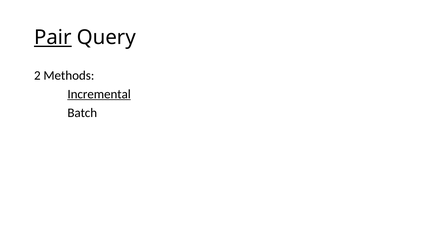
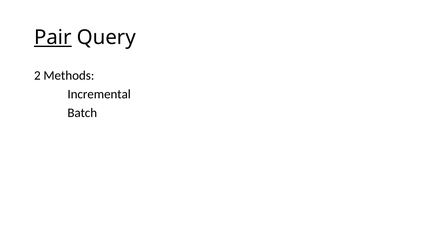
Incremental underline: present -> none (99, 94)
